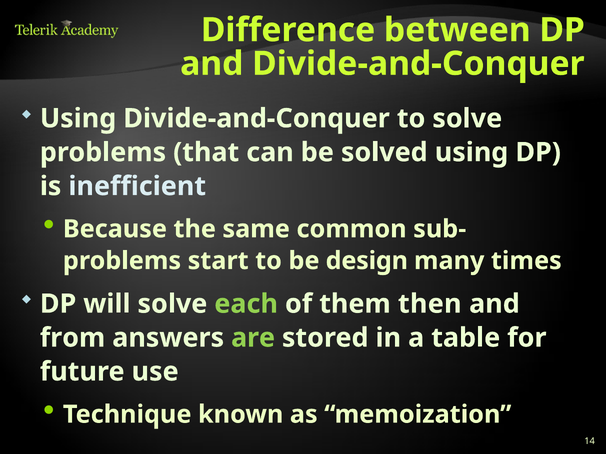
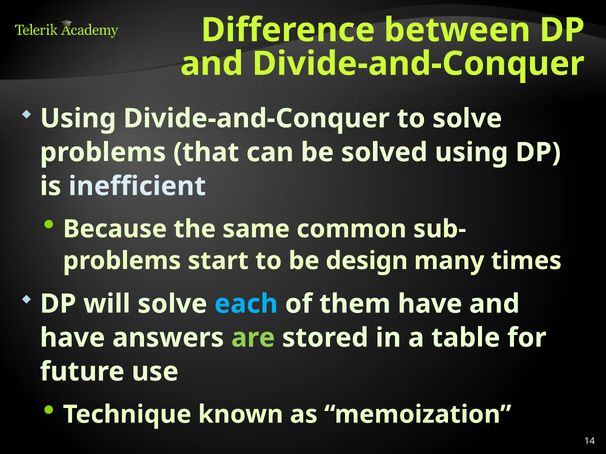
each colour: light green -> light blue (246, 304)
them then: then -> have (430, 304)
from: from -> have (72, 338)
